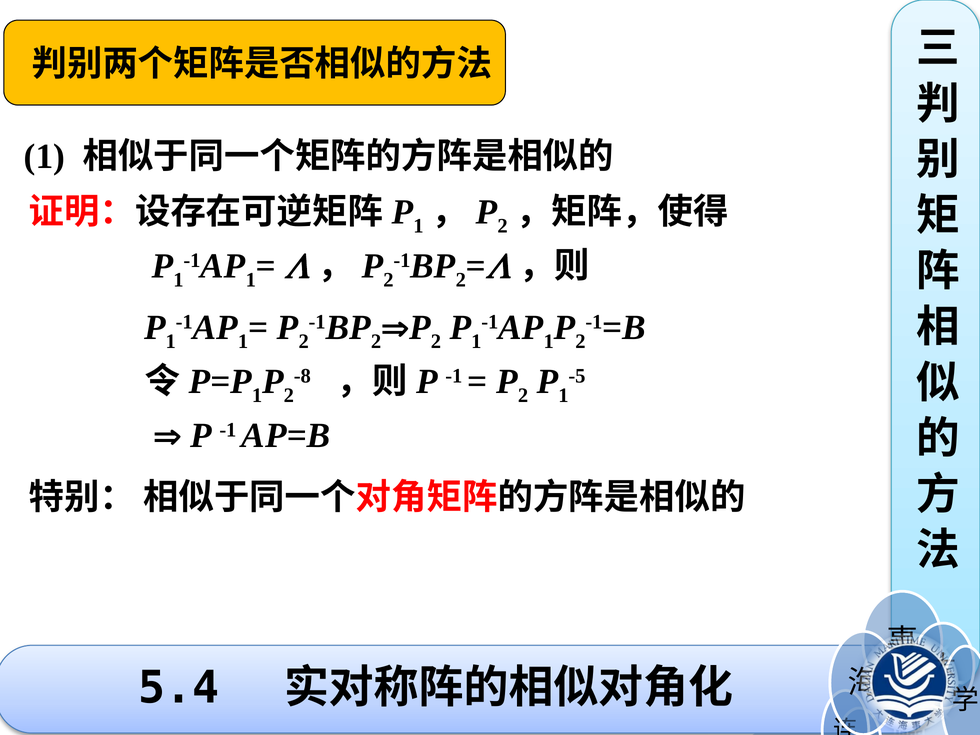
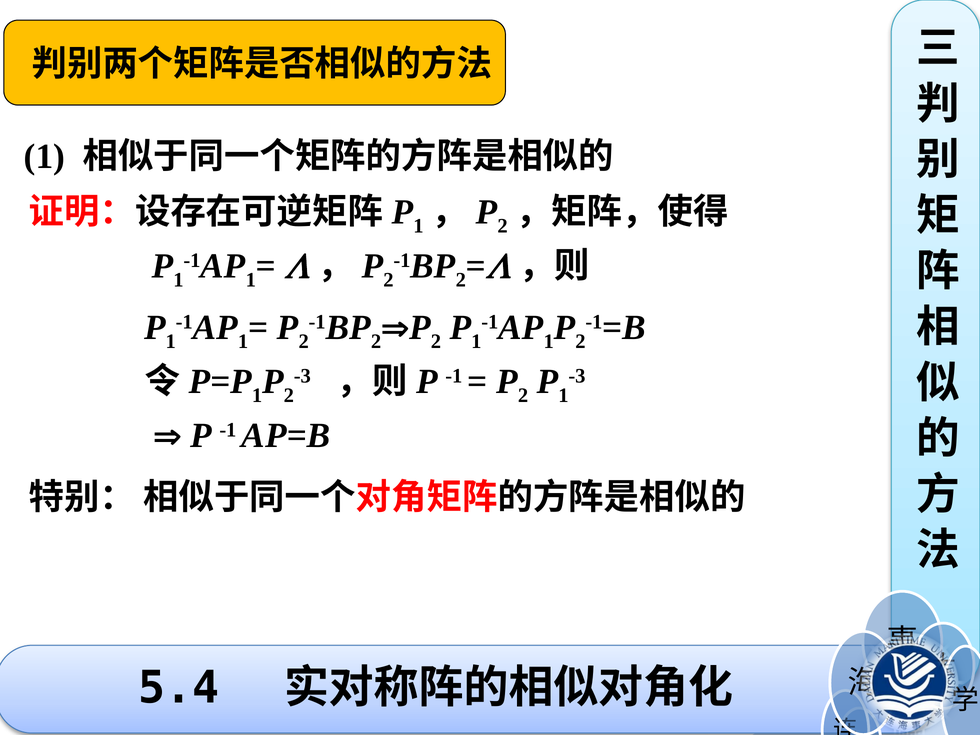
-8: -8 -> -3 (302, 376)
-5: -5 -> -3 (577, 376)
